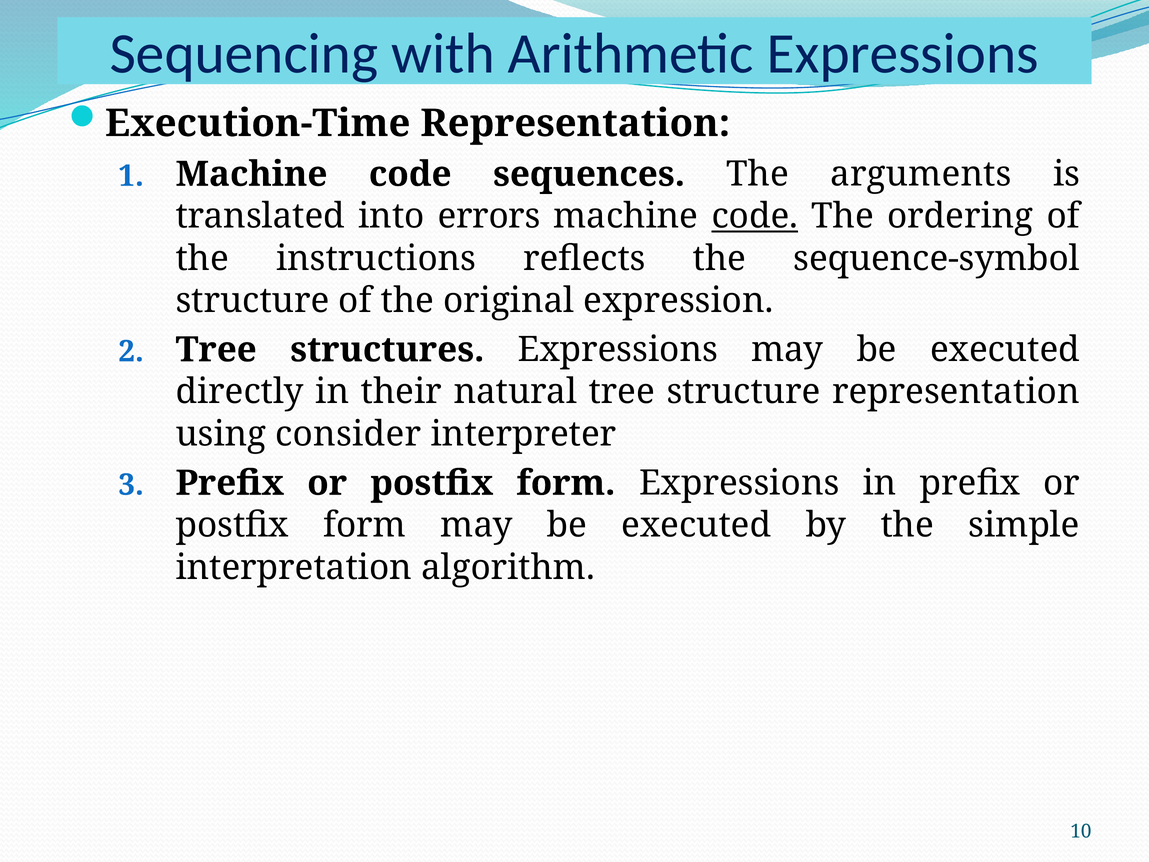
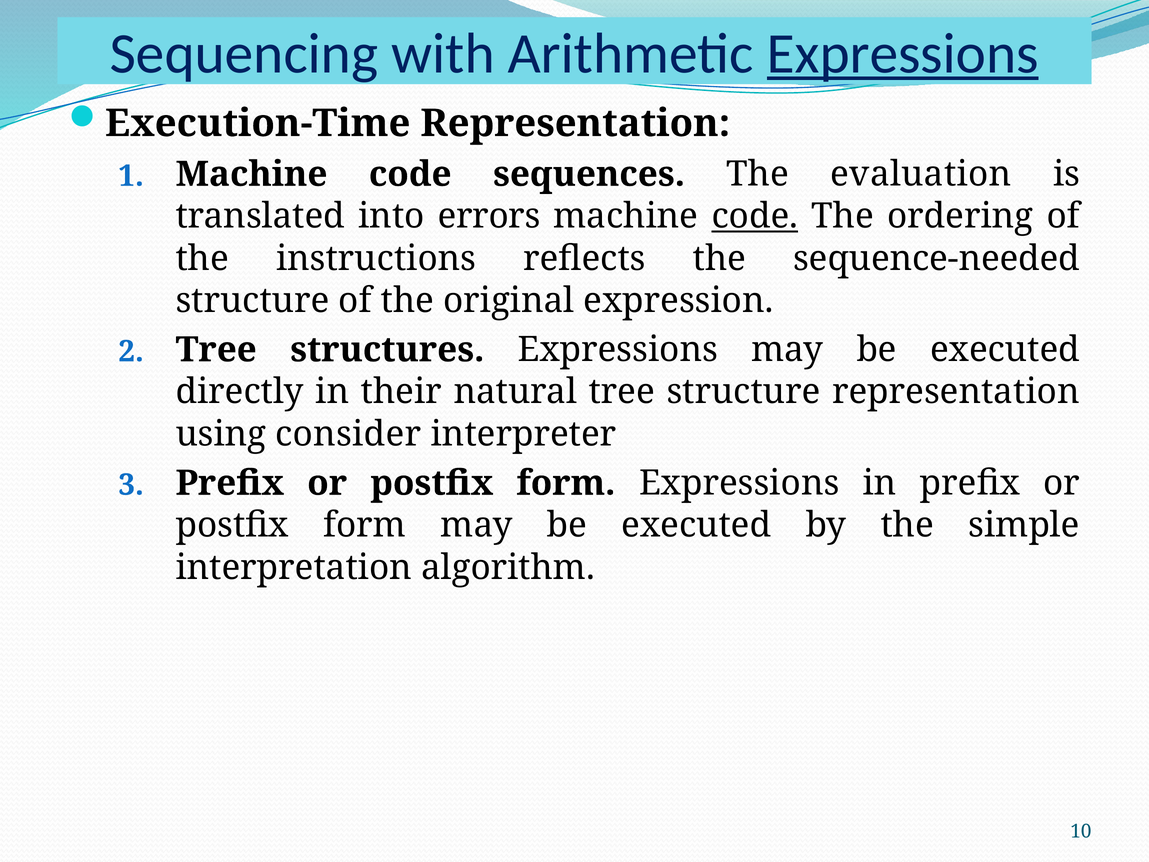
Expressions underline: none -> present (903, 54)
arguments: arguments -> evaluation (921, 174)
sequence-symbol: sequence-symbol -> sequence-needed (937, 258)
